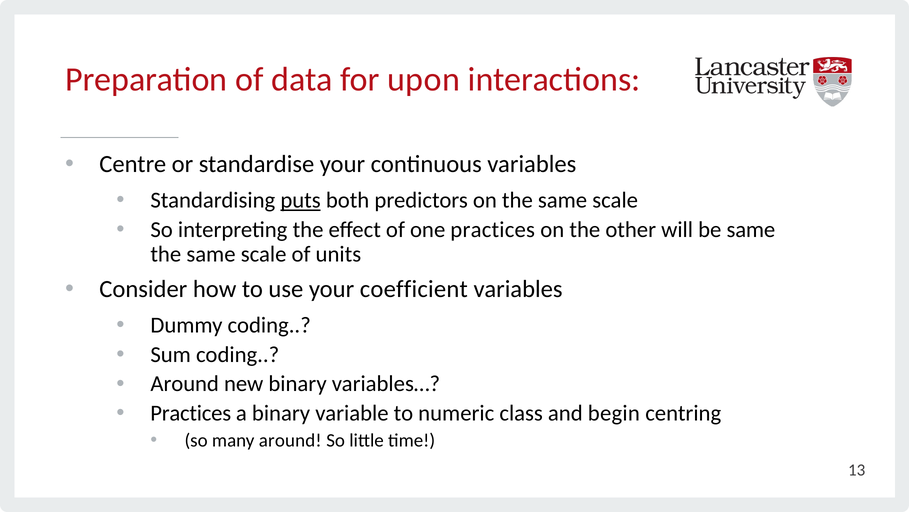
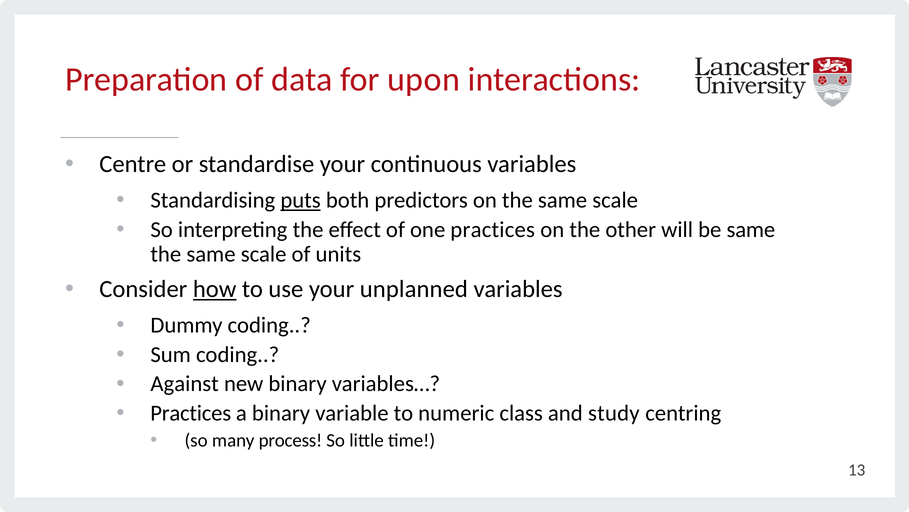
how underline: none -> present (215, 289)
coefficient: coefficient -> unplanned (414, 289)
Around: Around -> Against (185, 383)
begin: begin -> study (614, 413)
many around: around -> process (290, 440)
